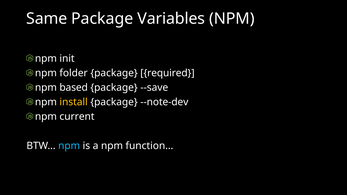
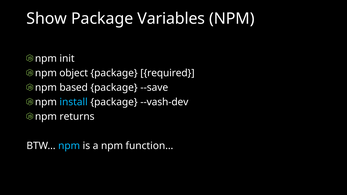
Same: Same -> Show (47, 19)
folder: folder -> object (74, 73)
install colour: yellow -> light blue (74, 102)
--note-dev: --note-dev -> --vash-dev (164, 102)
current: current -> returns (77, 117)
